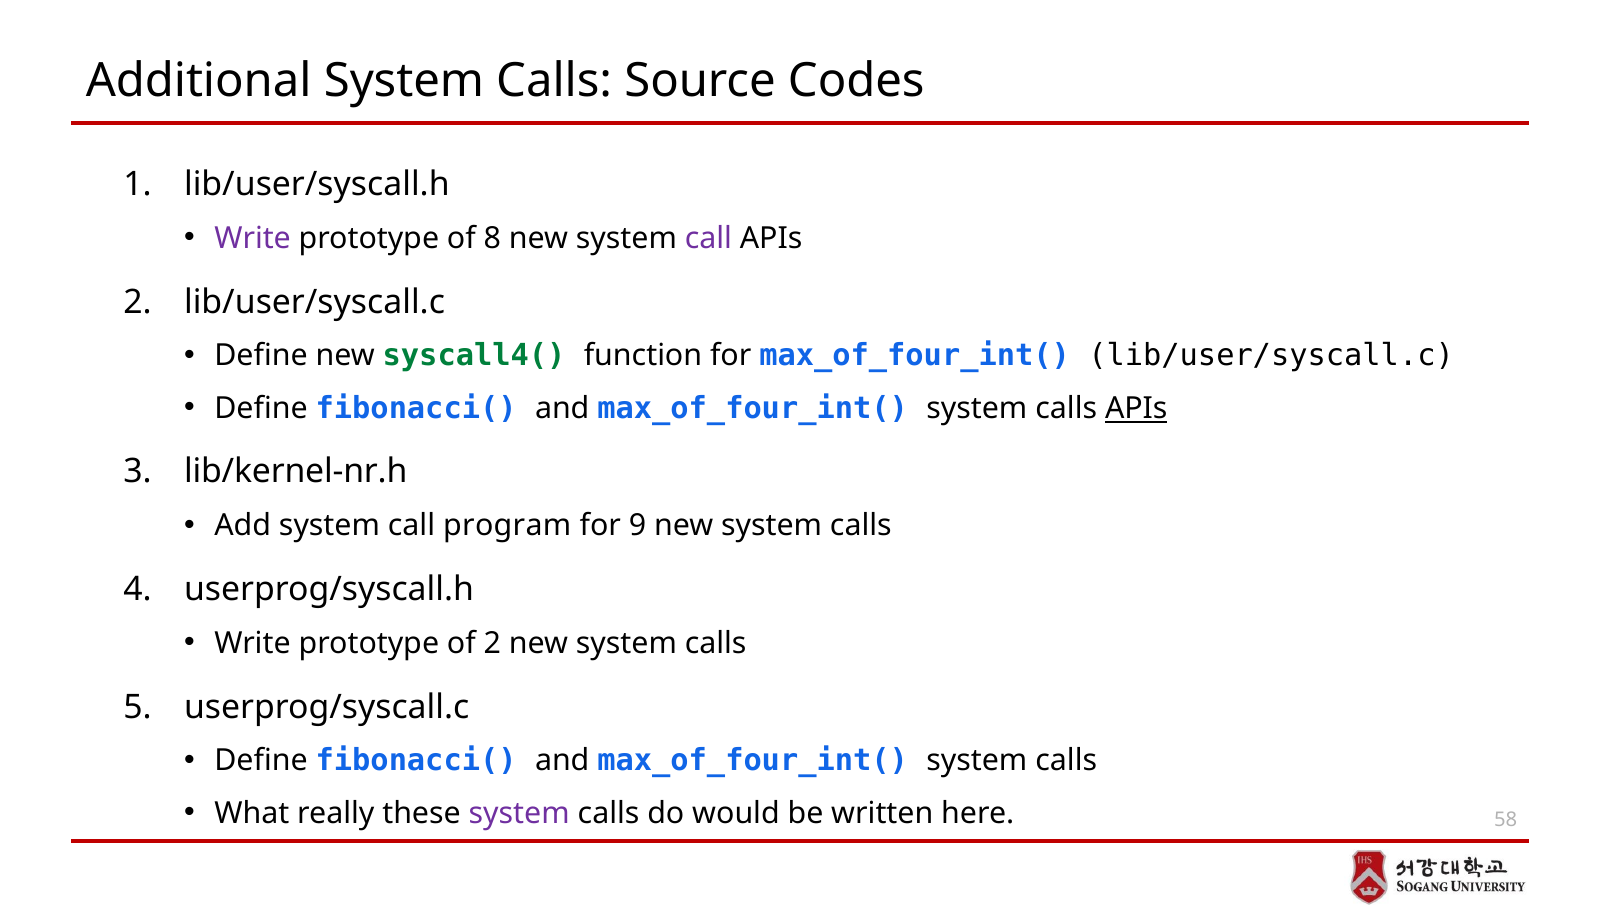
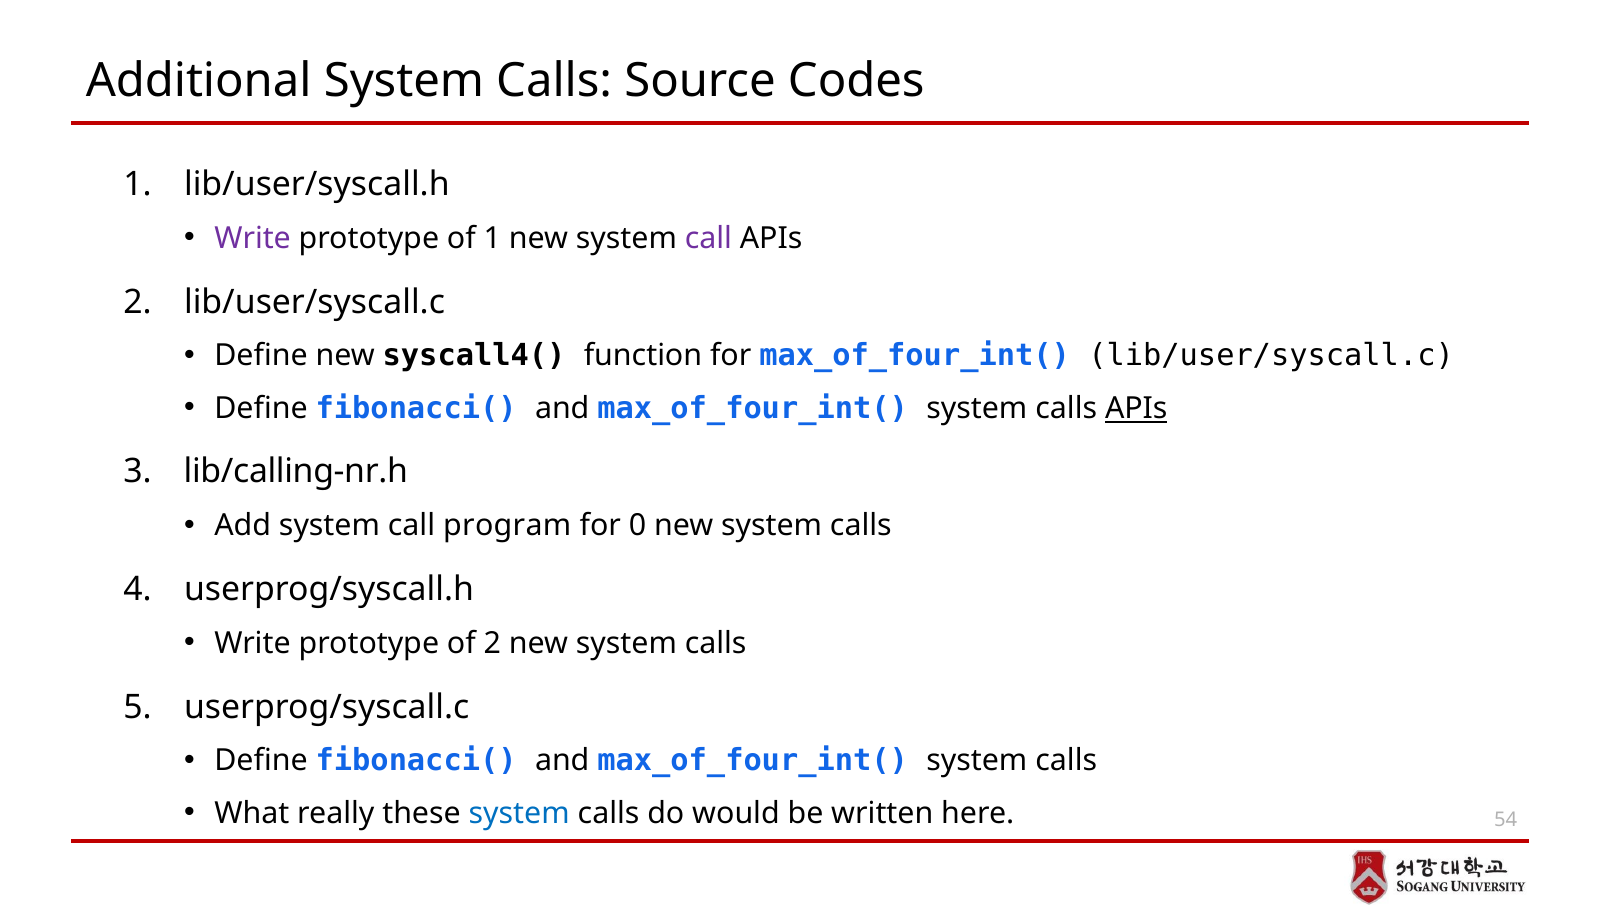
of 8: 8 -> 1 (492, 238)
syscall4( colour: green -> black (474, 356)
lib/kernel-nr.h: lib/kernel-nr.h -> lib/calling-nr.h (296, 472)
9: 9 -> 0 (637, 526)
system colour: purple -> blue (519, 813)
58: 58 -> 54 (1506, 820)
